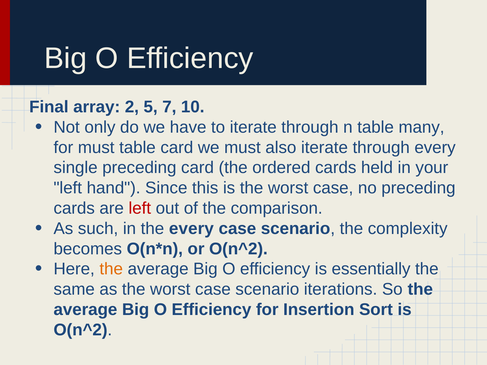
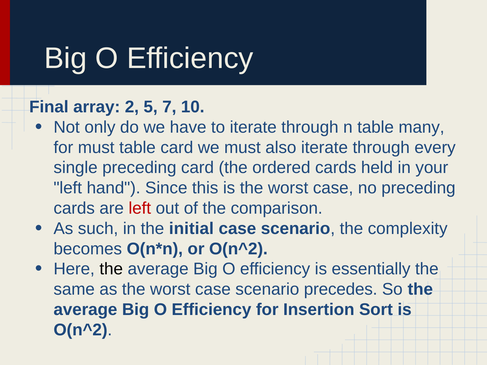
the every: every -> initial (191, 229)
the colour: orange -> black (111, 269)
iterations: iterations -> precedes (341, 290)
